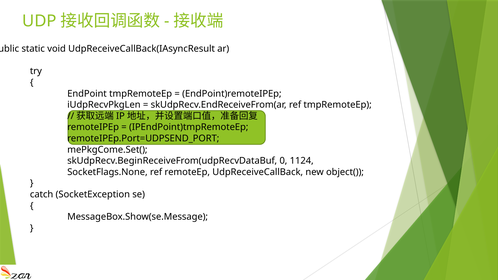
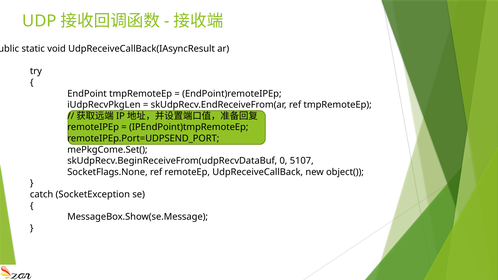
1124: 1124 -> 5107 (302, 161)
